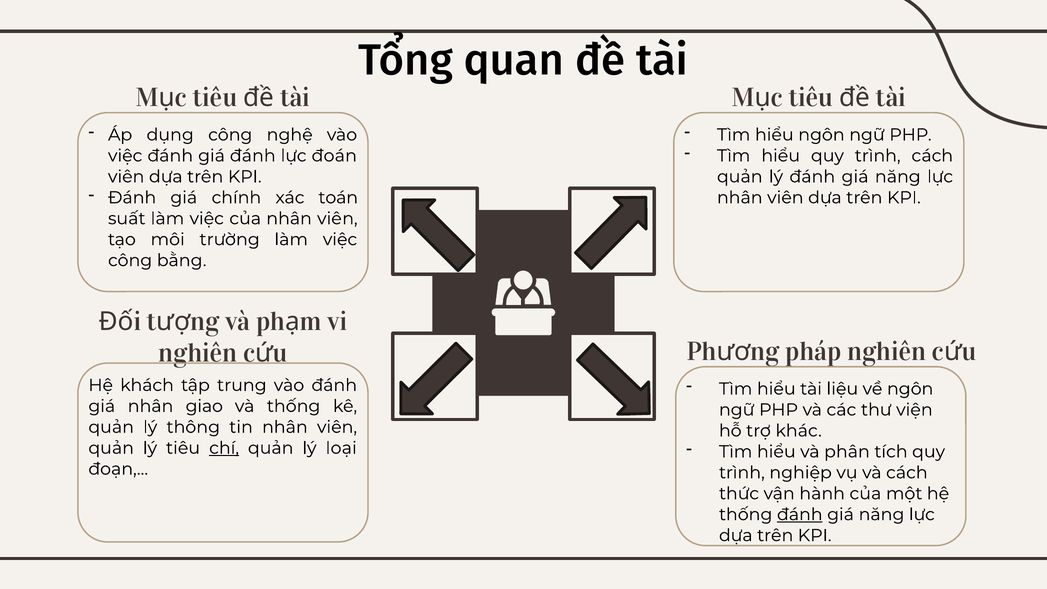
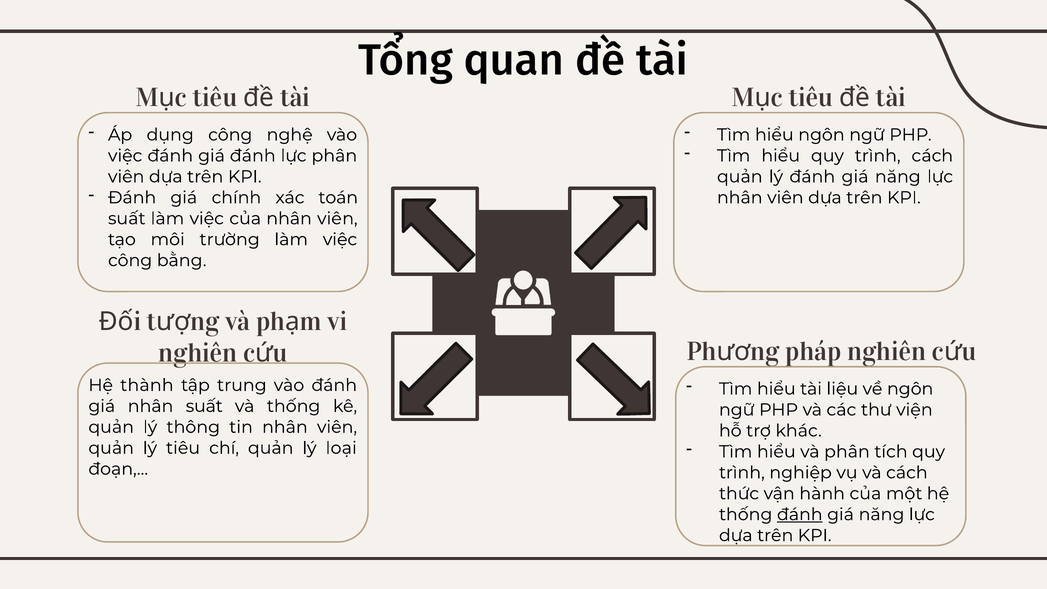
lực đoán: đoán -> phân (334, 156)
khách: khách -> thành (147, 385)
nhân giao: giao -> suất (204, 406)
chí underline: present -> none (224, 448)
